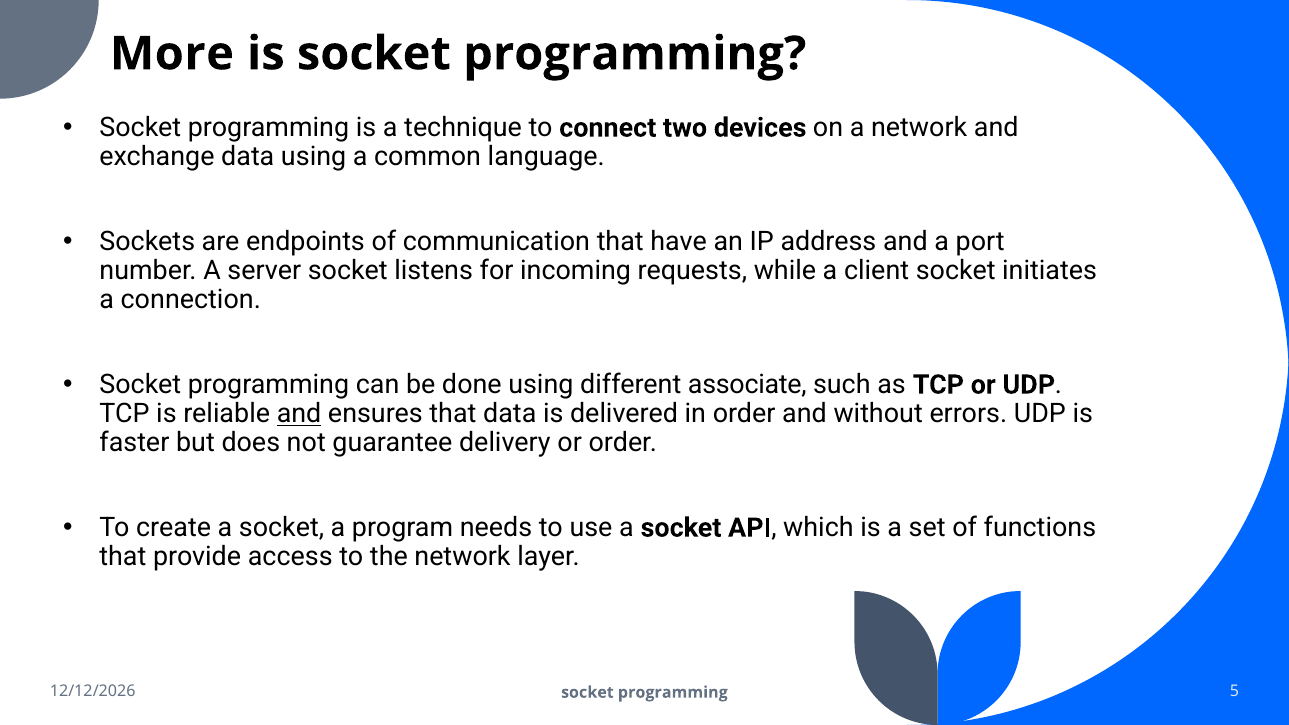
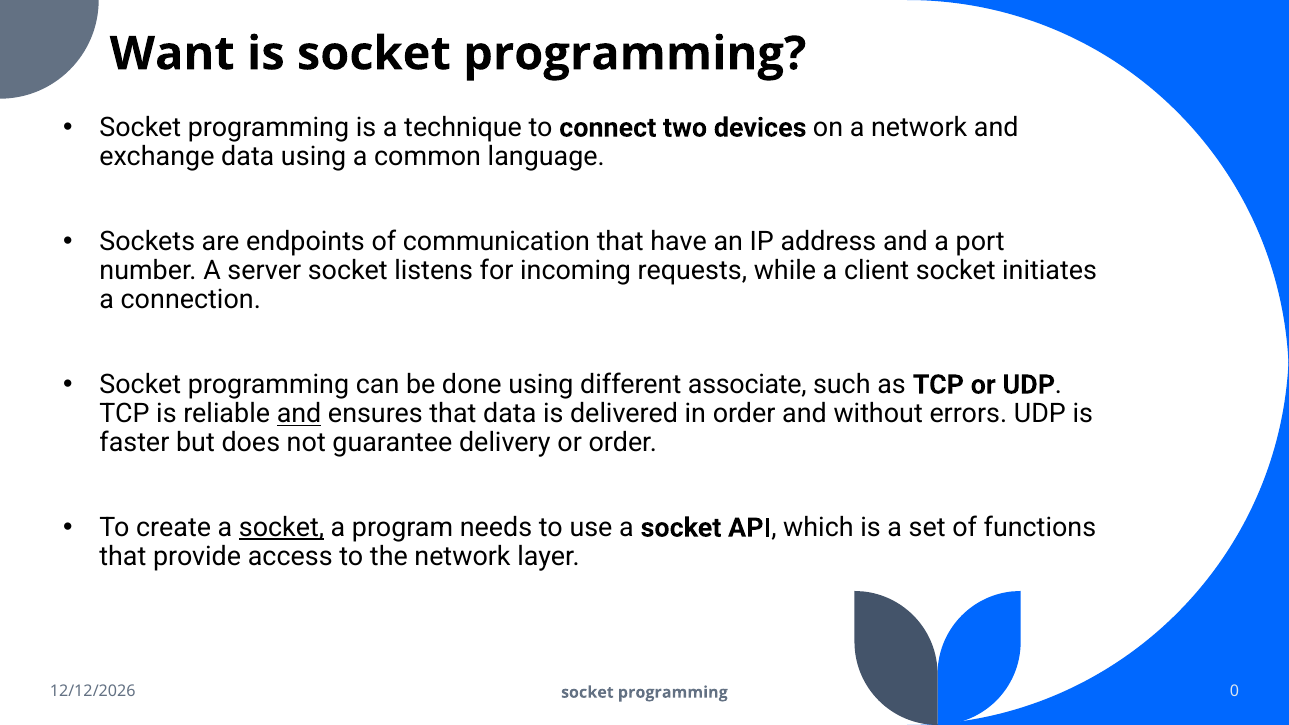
More: More -> Want (172, 54)
socket underline: none -> present (282, 528)
5: 5 -> 0 (1234, 691)
